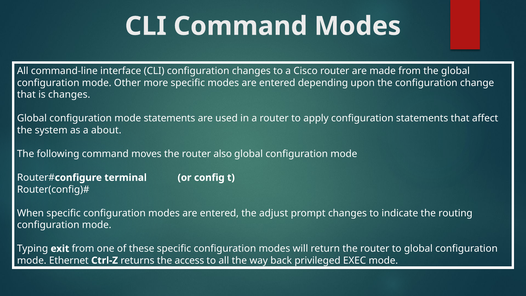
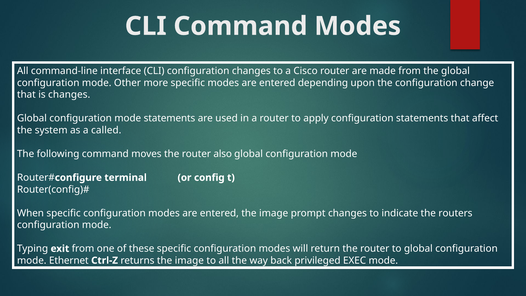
about: about -> called (106, 130)
entered the adjust: adjust -> image (274, 213)
routing: routing -> routers (455, 213)
returns the access: access -> image (189, 260)
